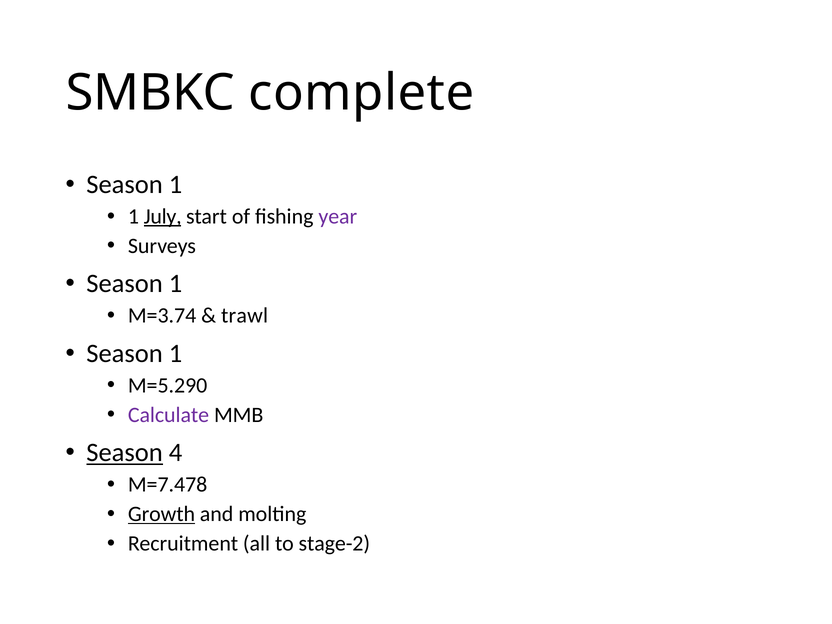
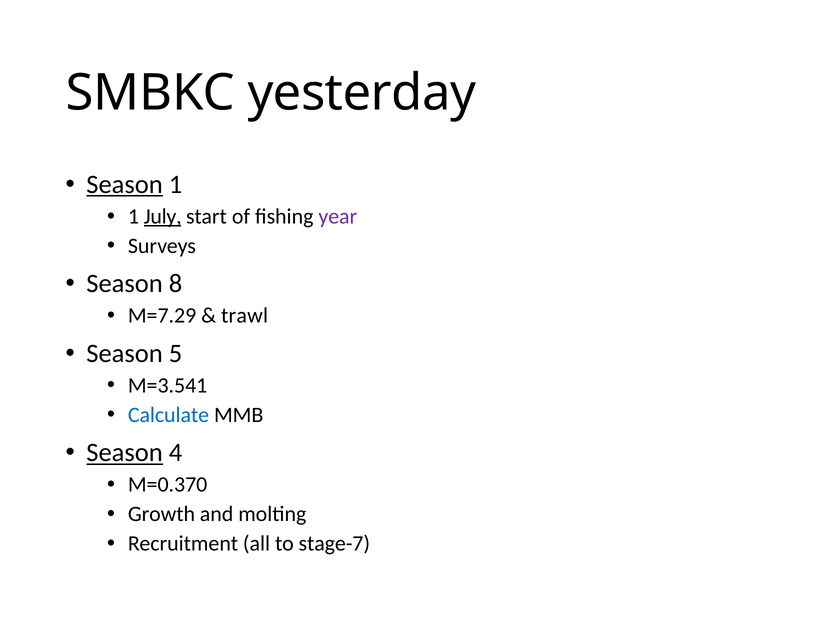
complete: complete -> yesterday (362, 93)
Season underline: none -> present (125, 184)
1: 1 -> 8 (176, 284)
M=3.74: M=3.74 -> M=7.29 (162, 316)
1: 1 -> 5 (176, 353)
M=5.290: M=5.290 -> M=3.541 (168, 385)
Calculate colour: purple -> blue (169, 415)
M=7.478: M=7.478 -> M=0.370 (168, 485)
Growth underline: present -> none (161, 514)
stage-2: stage-2 -> stage-7 (334, 544)
